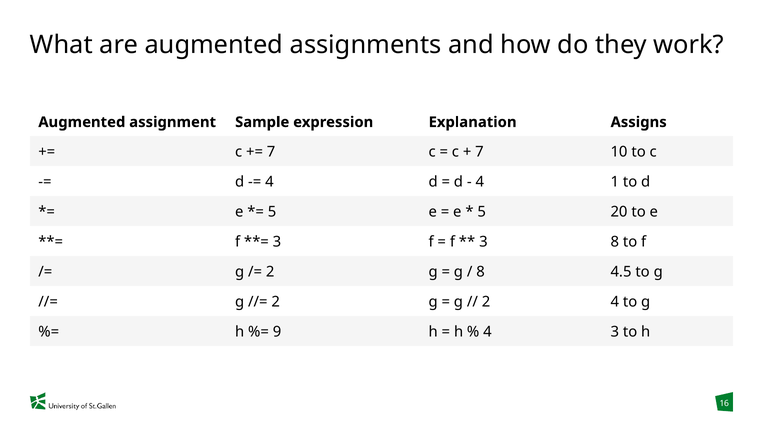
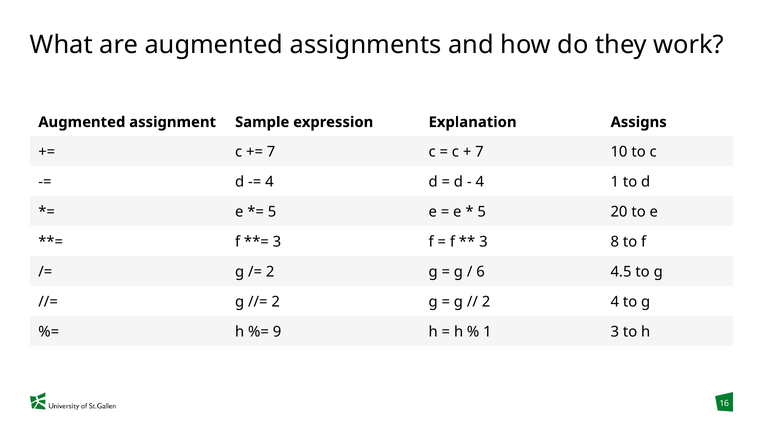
8: 8 -> 6 (481, 272)
4: 4 -> 1 (487, 332)
